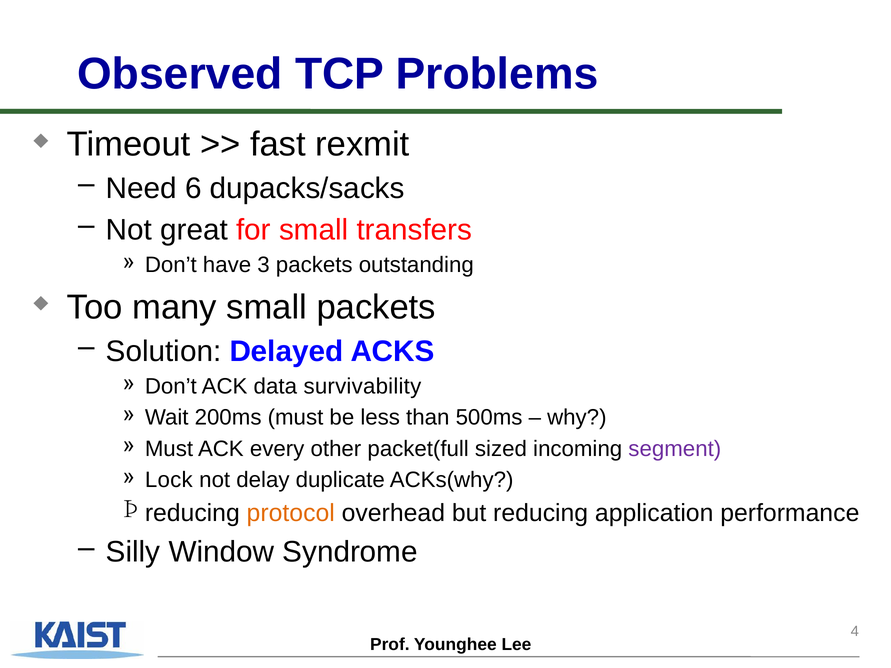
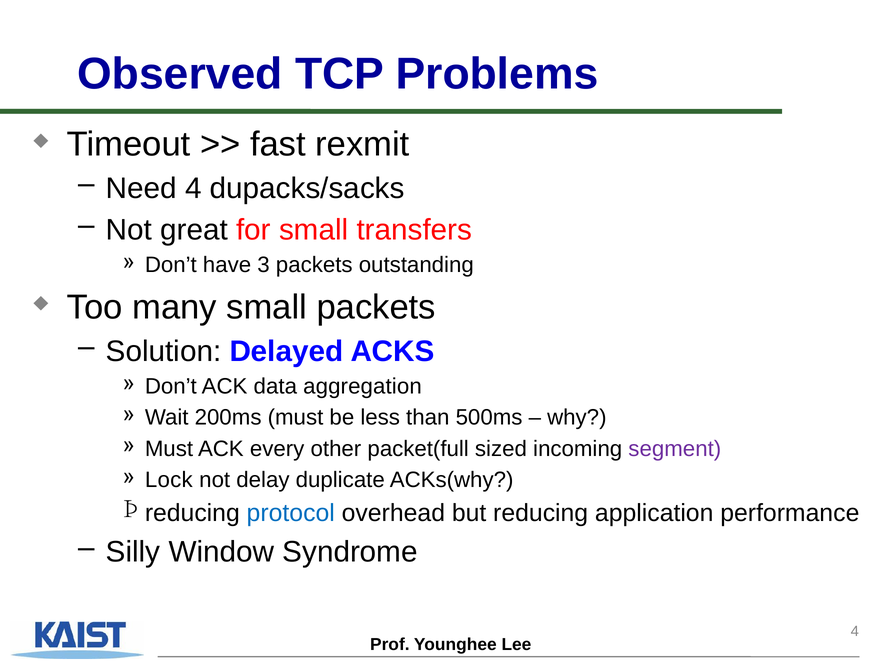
Need 6: 6 -> 4 (193, 189)
survivability: survivability -> aggregation (362, 387)
protocol colour: orange -> blue (291, 513)
